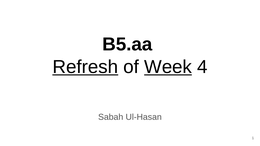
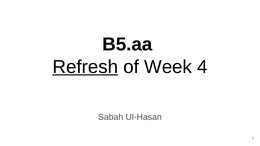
Week underline: present -> none (168, 67)
